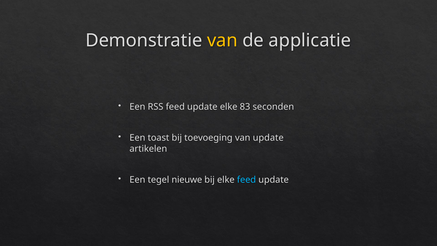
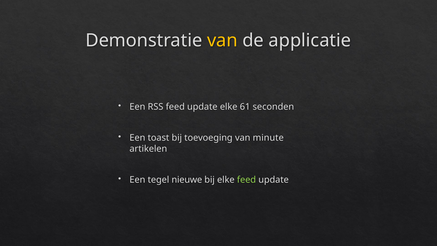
83: 83 -> 61 (245, 107)
van update: update -> minute (268, 138)
feed colour: light blue -> light green (246, 180)
